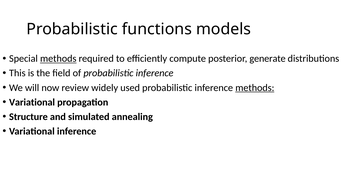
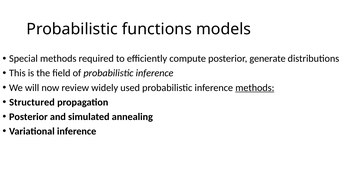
methods underline: present -> none (58, 59)
Variational: Variational -> Structured (32, 102)
Structure: Structure -> Posterior (28, 117)
